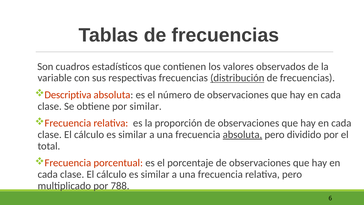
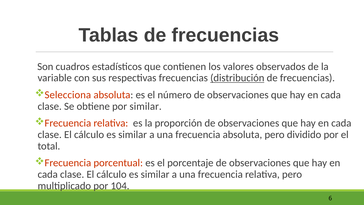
Descriptiva: Descriptiva -> Selecciona (68, 95)
absoluta underline: present -> none (242, 134)
788: 788 -> 104 (120, 186)
